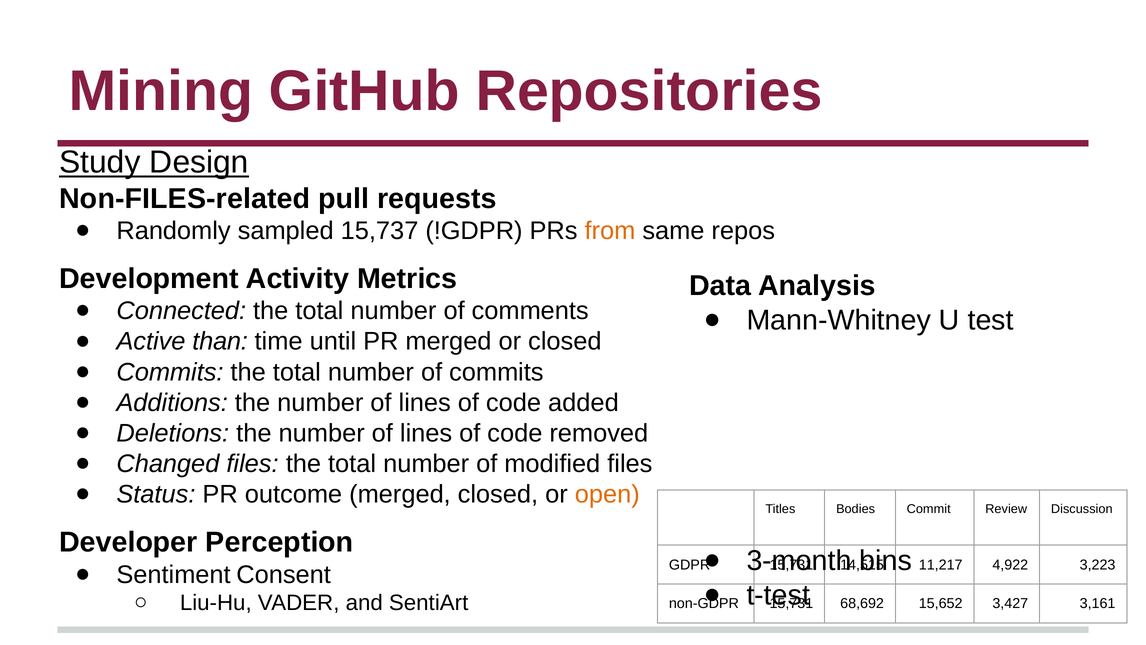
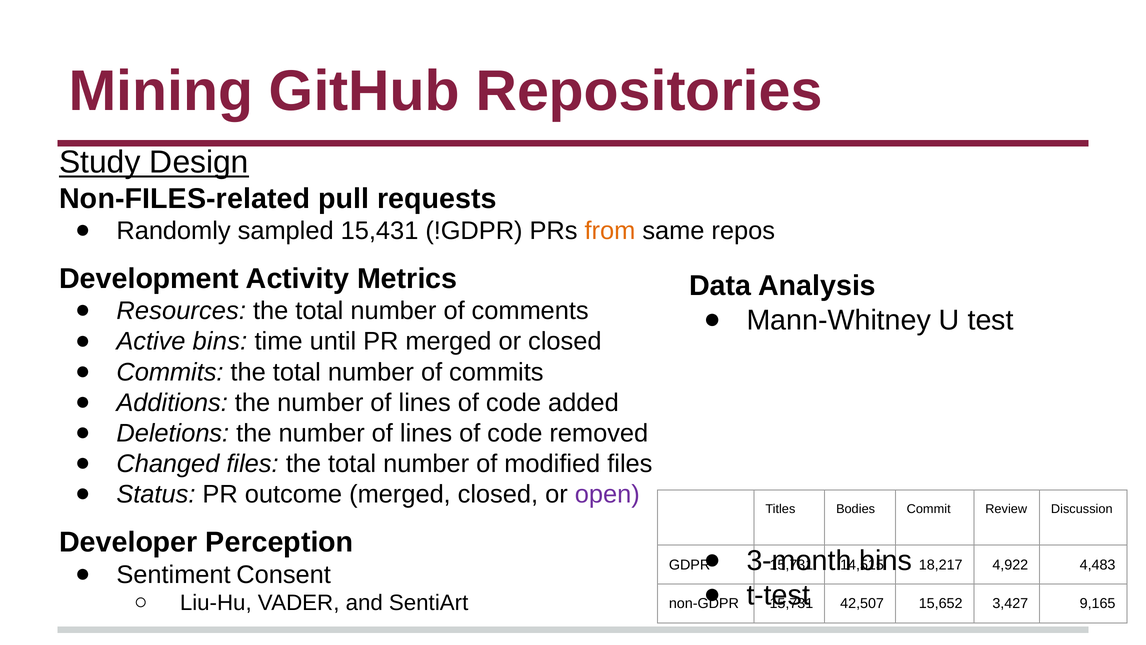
15,737: 15,737 -> 15,431 (380, 231)
Connected: Connected -> Resources (181, 311)
Active than: than -> bins (220, 341)
open colour: orange -> purple (607, 494)
11,217: 11,217 -> 18,217 (941, 564)
3,223: 3,223 -> 4,483 (1098, 564)
68,692: 68,692 -> 42,507 (862, 603)
3,161: 3,161 -> 9,165 (1098, 603)
